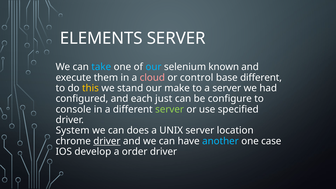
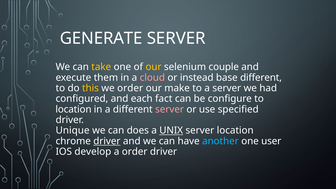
ELEMENTS: ELEMENTS -> GENERATE (101, 38)
take colour: light blue -> yellow (101, 67)
our colour: light blue -> yellow (153, 67)
known: known -> couple (224, 67)
control: control -> instead (197, 78)
we stand: stand -> order (130, 88)
just: just -> fact (164, 99)
console: console -> location (73, 109)
server colour: light green -> pink (170, 109)
System: System -> Unique (73, 130)
UNIX underline: none -> present (171, 130)
case: case -> user (271, 141)
